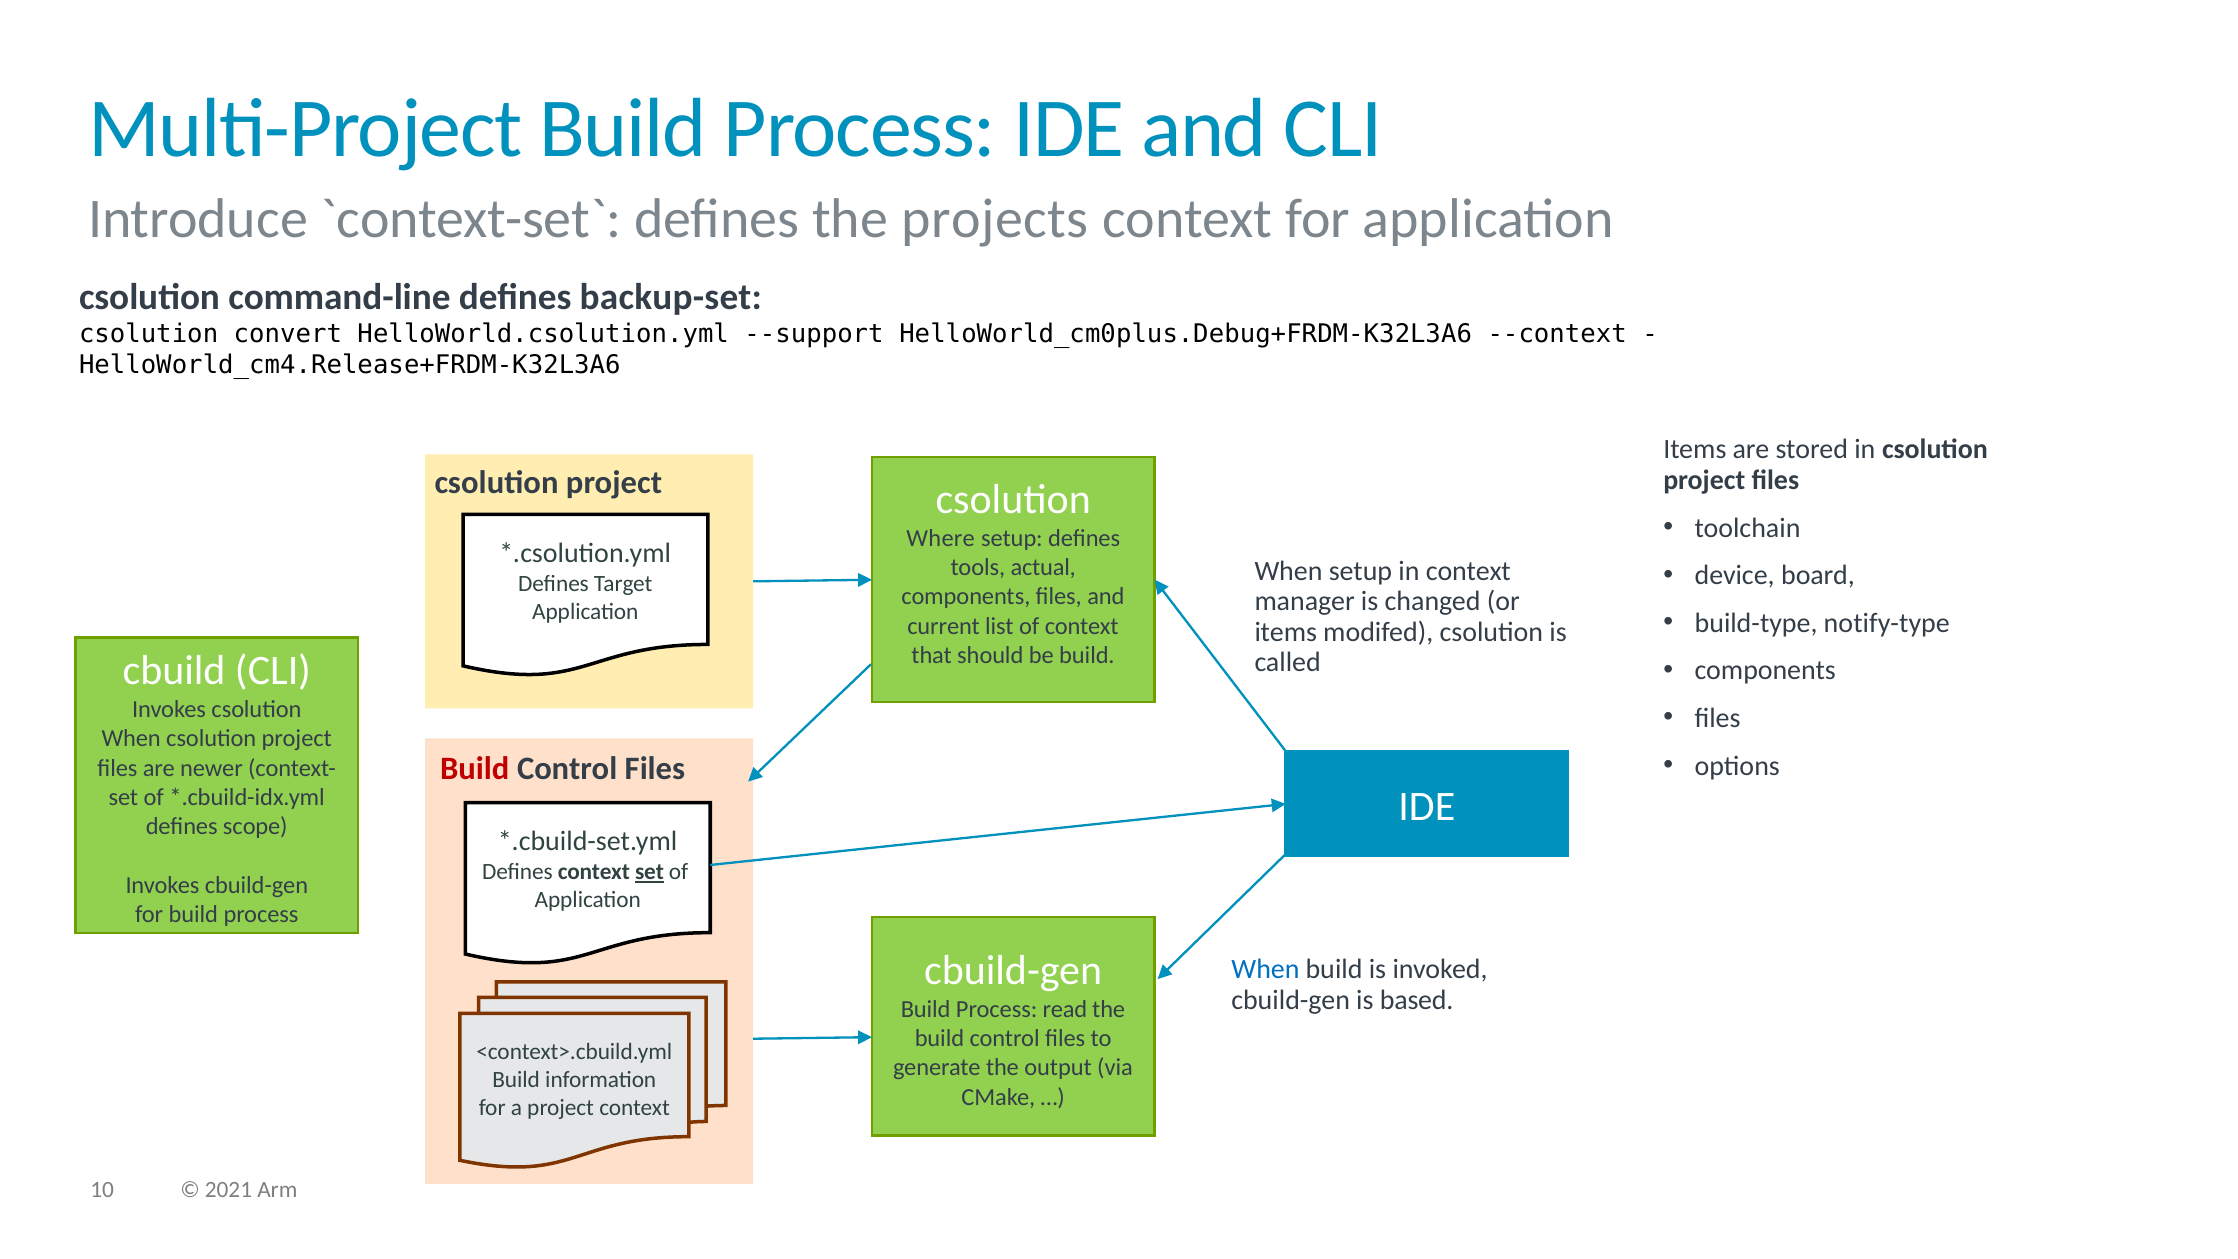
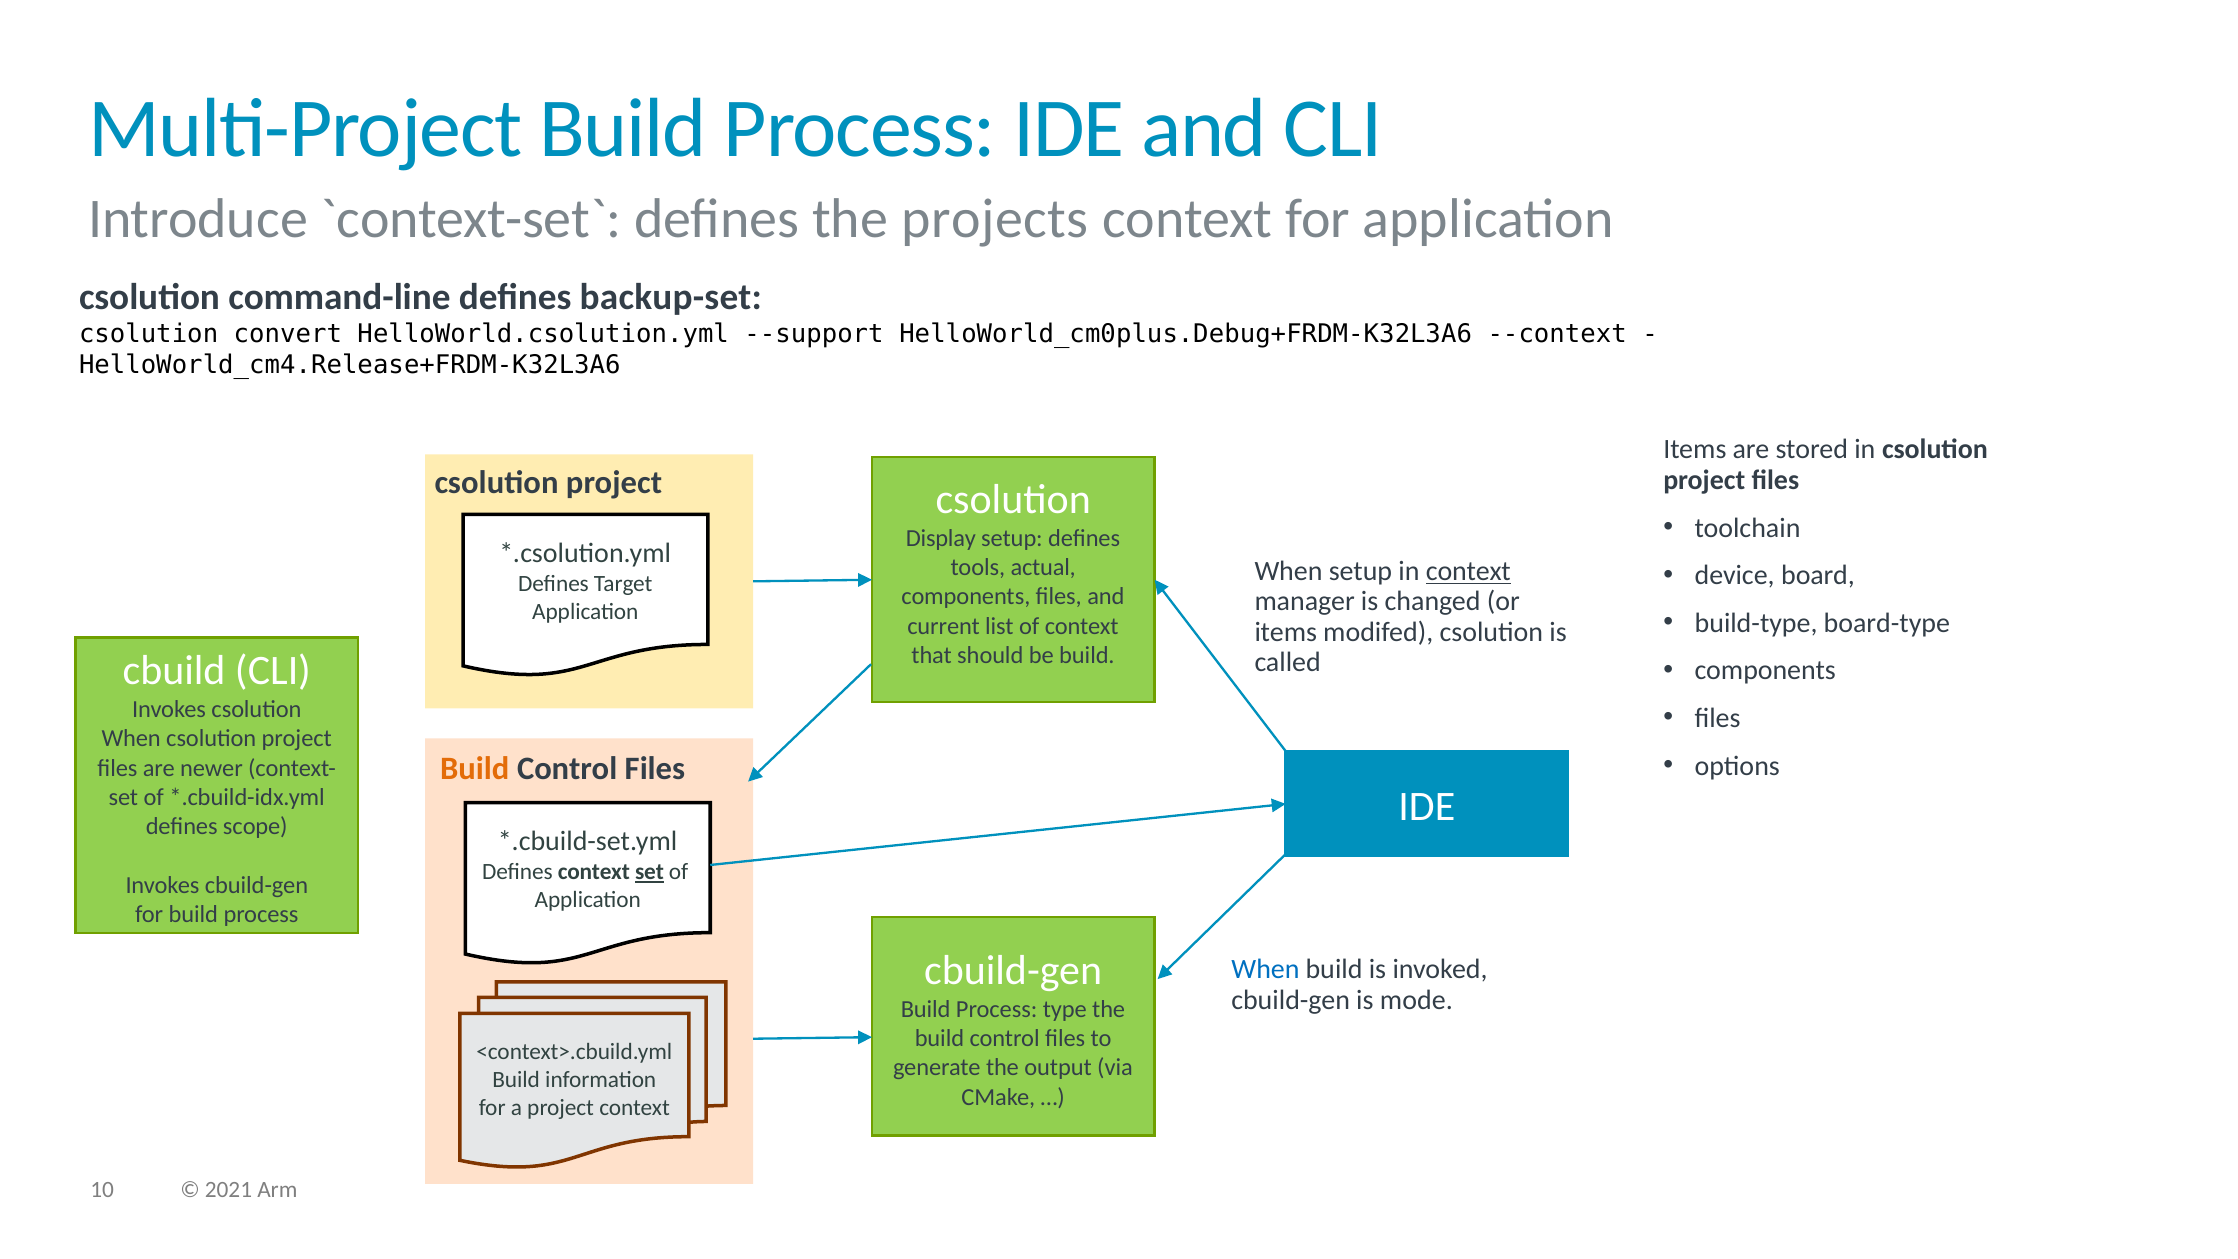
Where: Where -> Display (941, 538)
context underline: none -> present (1468, 571)
notify-type: notify-type -> board-type (1887, 623)
Build colour: red -> orange (475, 768)
based: based -> mode (1416, 1000)
read: read -> type (1065, 1009)
